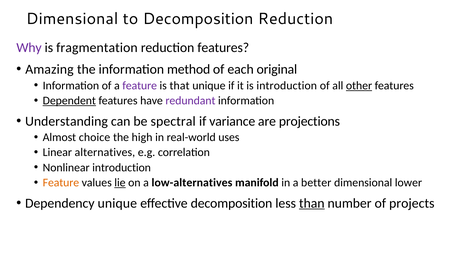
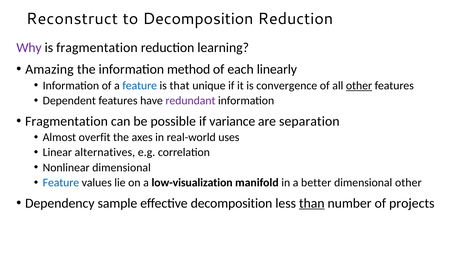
Dimensional: Dimensional -> Reconstruct (72, 19)
reduction features: features -> learning (223, 48)
original: original -> linearly (277, 69)
feature colour: purple -> blue (140, 85)
is introduction: introduction -> convergence (287, 85)
Dependent underline: present -> none (69, 101)
Understanding: Understanding -> Fragmentation (66, 121)
spectral: spectral -> possible (173, 121)
projections: projections -> separation (309, 121)
choice: choice -> overfit (95, 137)
high: high -> axes (142, 137)
Nonlinear introduction: introduction -> dimensional (122, 167)
Feature colour: orange -> blue (61, 183)
lie underline: present -> none (120, 183)
low-alternatives: low-alternatives -> low-visualization (192, 183)
dimensional lower: lower -> other (408, 183)
Dependency unique: unique -> sample (117, 203)
